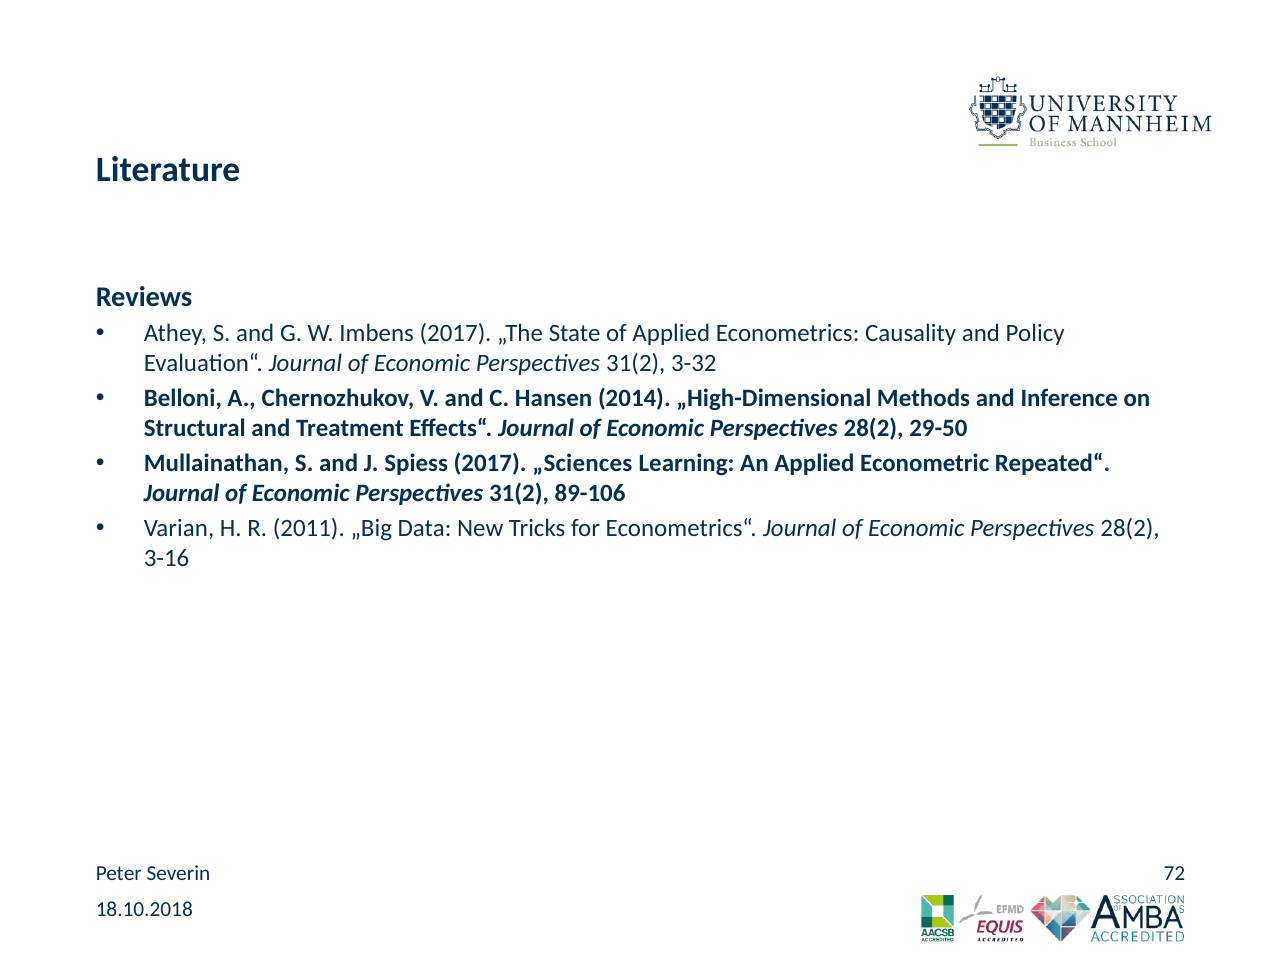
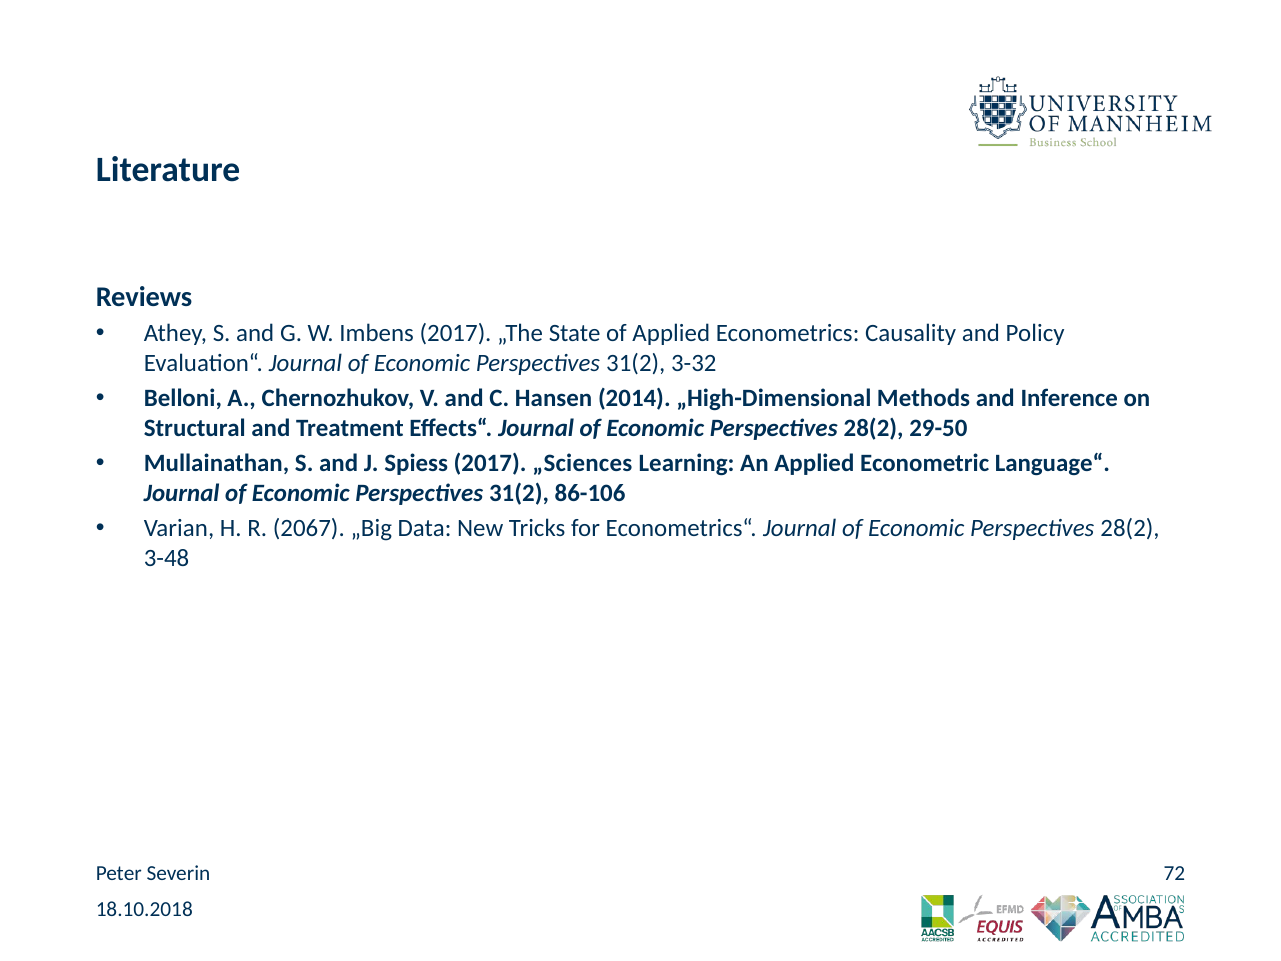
Repeated“: Repeated“ -> Language“ (1052, 463)
89-106: 89-106 -> 86-106 (590, 493)
2011: 2011 -> 2067 (309, 528)
3-16: 3-16 -> 3-48 (167, 558)
